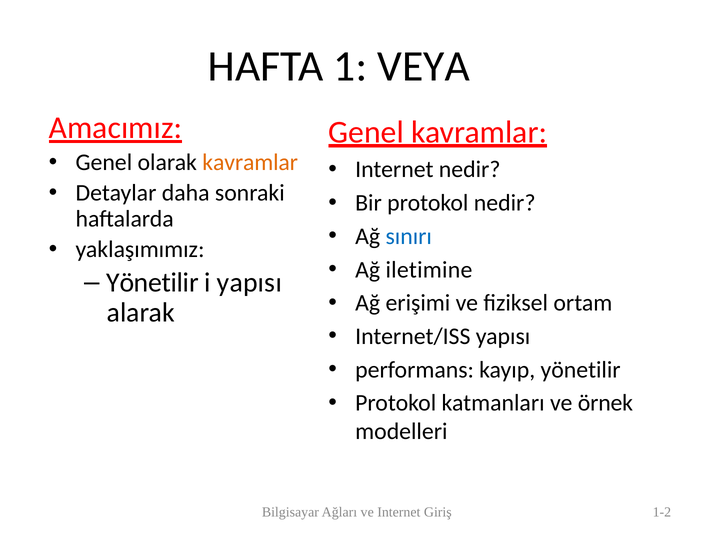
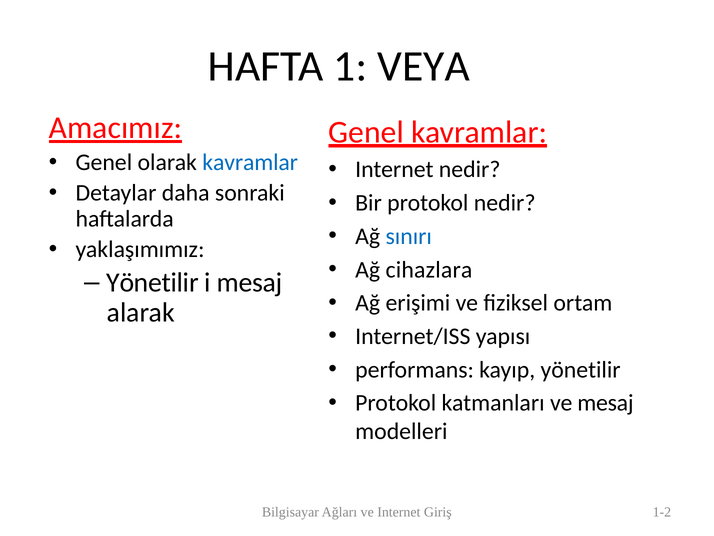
kavramlar colour: orange -> blue (250, 162)
iletimine: iletimine -> cihazlara (429, 269)
i yapısı: yapısı -> mesaj (250, 282)
ve örnek: örnek -> mesaj (605, 403)
